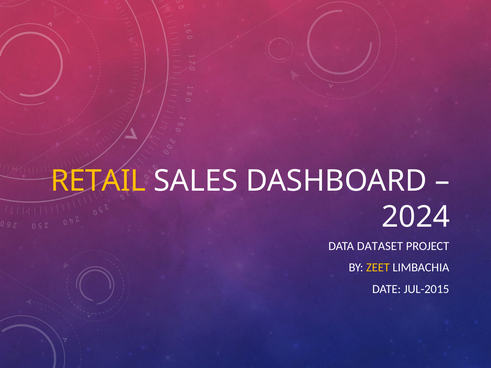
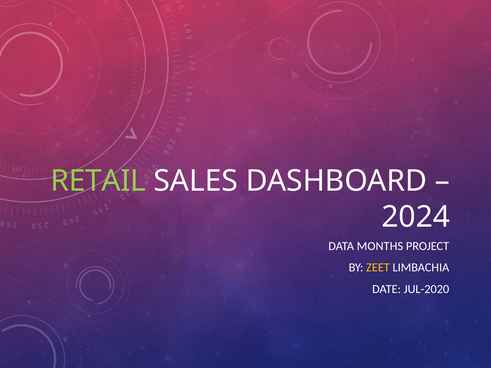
RETAIL colour: yellow -> light green (98, 181)
DATASET: DATASET -> MONTHS (380, 246)
JUL-2015: JUL-2015 -> JUL-2020 (426, 289)
